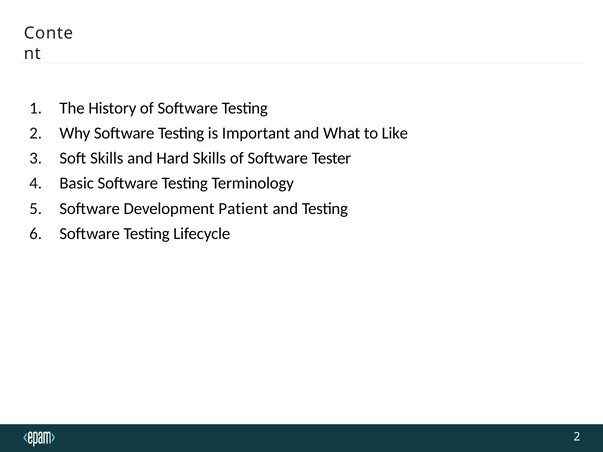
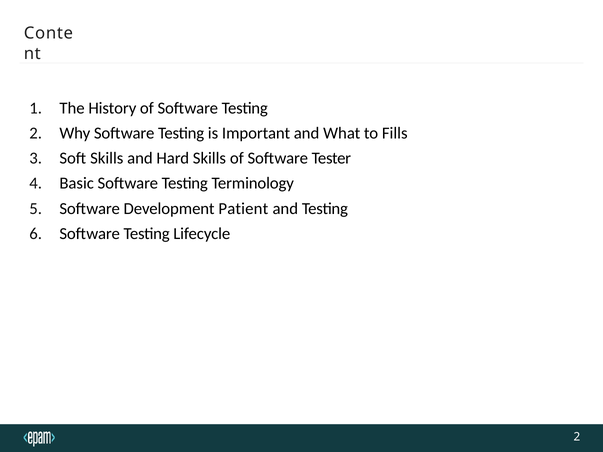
Like: Like -> Fills (395, 133)
